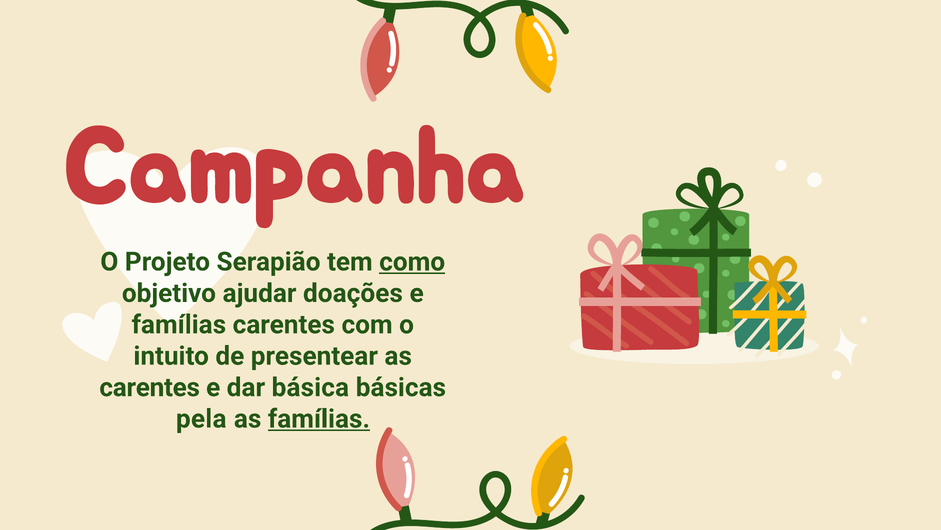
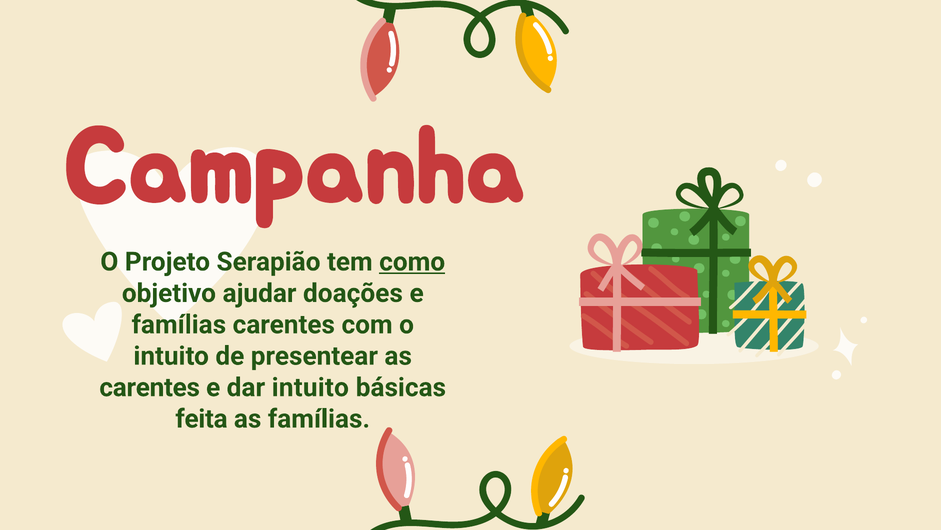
dar básica: básica -> intuito (310, 387)
pela: pela -> feita (201, 418)
famílias underline: present -> none (319, 418)
